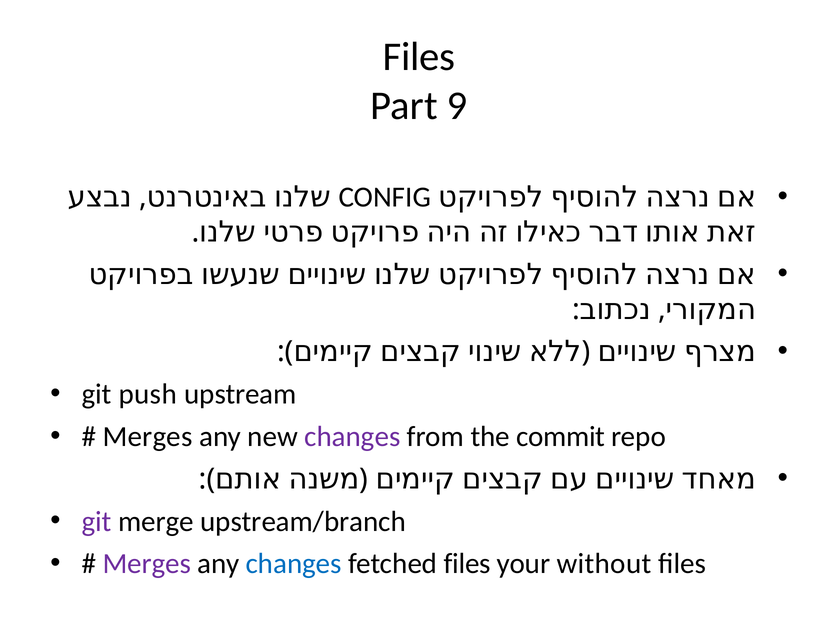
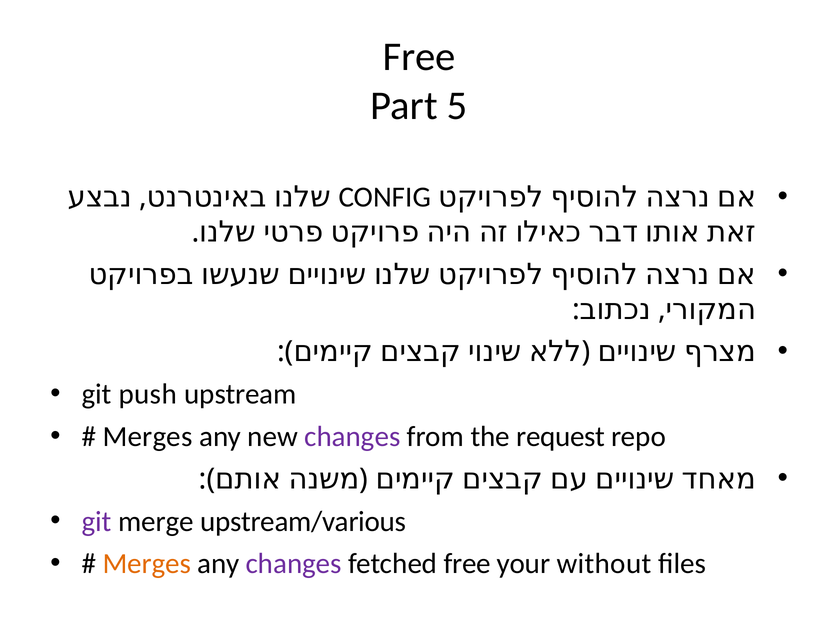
Files: Files -> Free (419, 57)
9: 9 -> 5 (457, 106)
commit: commit -> request (561, 436)
upstream/branch: upstream/branch -> upstream/various (303, 521)
Merges colour: purple -> orange (147, 563)
changes colour: blue -> purple (294, 563)
fetched files: files -> free (467, 563)
